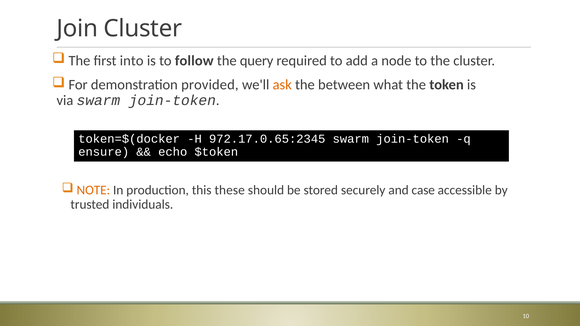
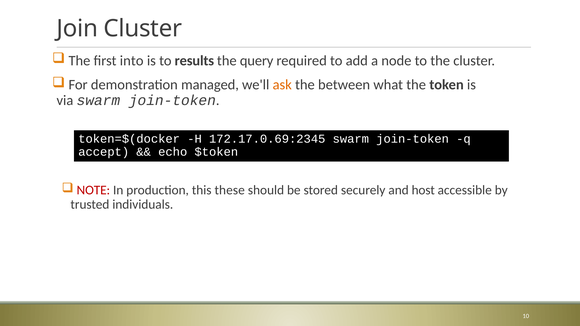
follow: follow -> results (194, 61)
provided: provided -> managed (210, 85)
972.17.0.65:2345: 972.17.0.65:2345 -> 172.17.0.69:2345 (267, 139)
ensure: ensure -> accept (104, 152)
NOTE colour: orange -> red (93, 190)
case: case -> host (423, 190)
